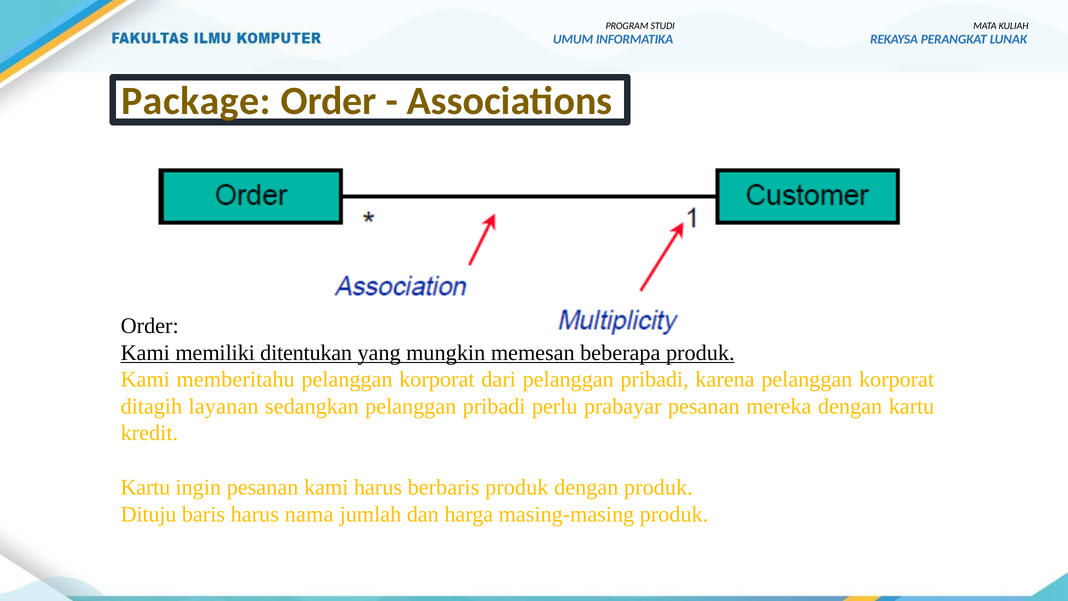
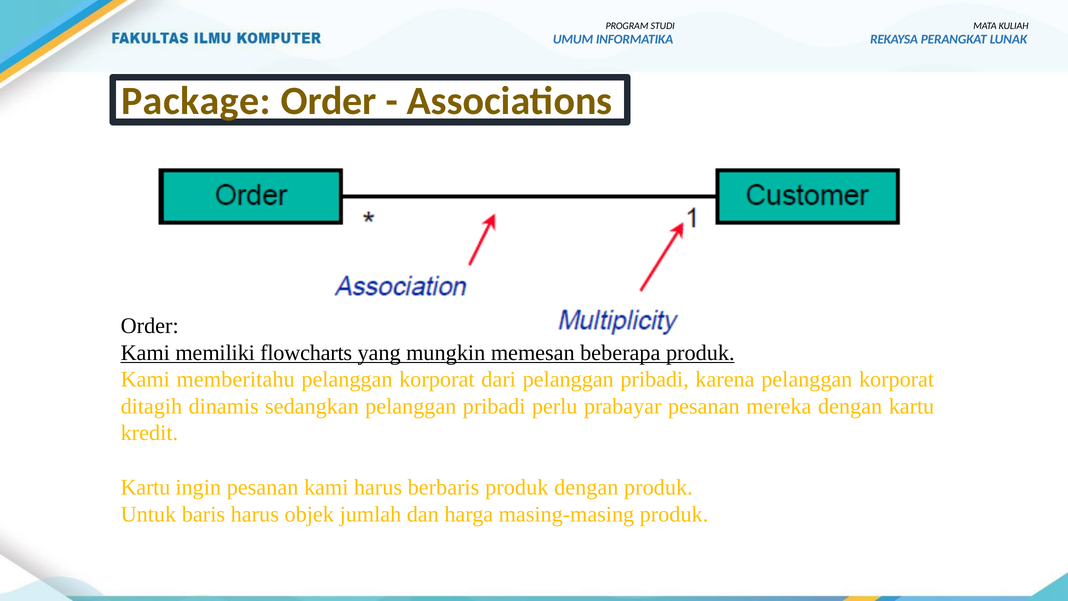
ditentukan: ditentukan -> flowcharts (306, 353)
layanan: layanan -> dinamis (224, 406)
Dituju: Dituju -> Untuk (148, 514)
nama: nama -> objek (309, 514)
